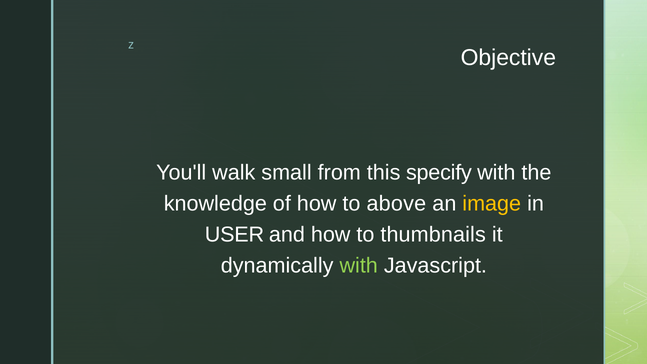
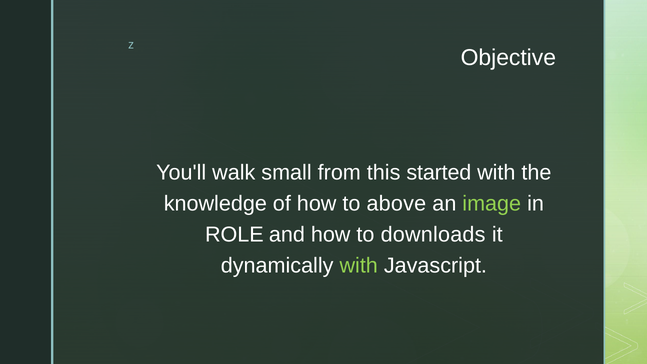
specify: specify -> started (439, 172)
image colour: yellow -> light green (492, 204)
USER: USER -> ROLE (234, 235)
thumbnails: thumbnails -> downloads (433, 235)
